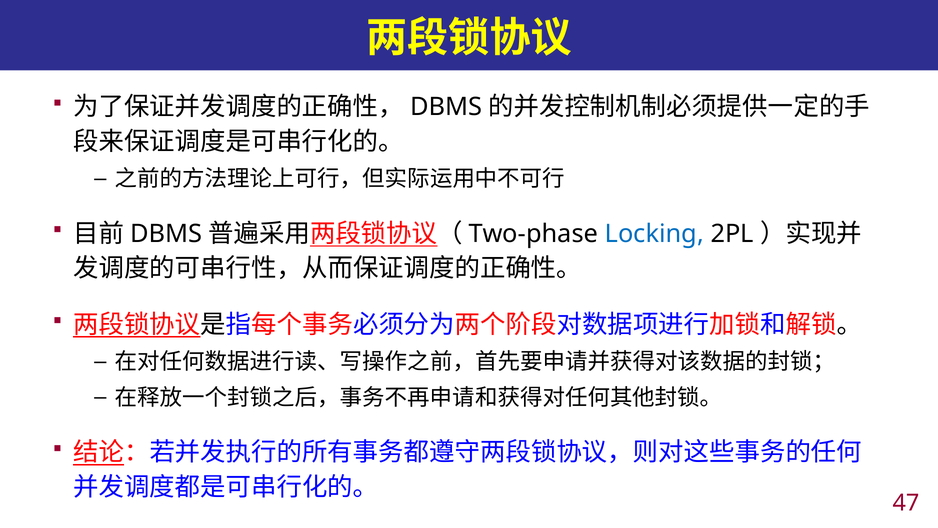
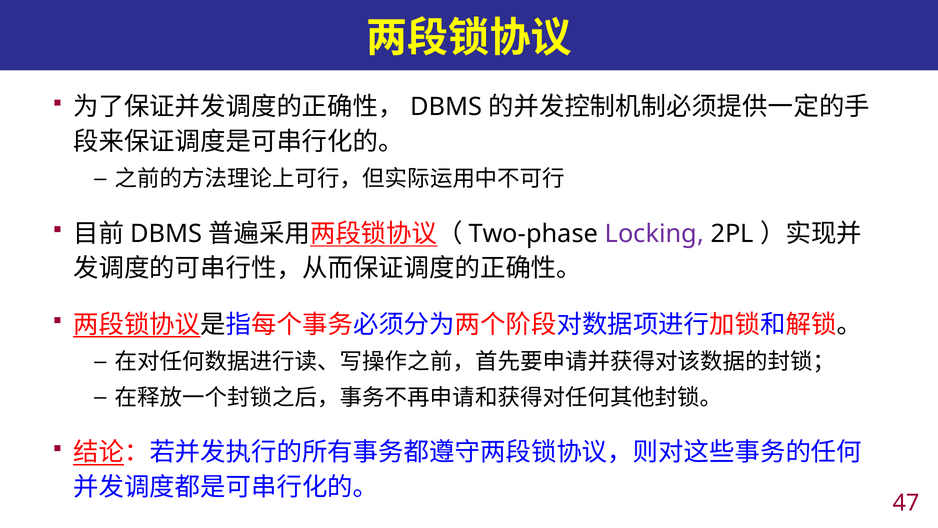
Locking colour: blue -> purple (654, 234)
